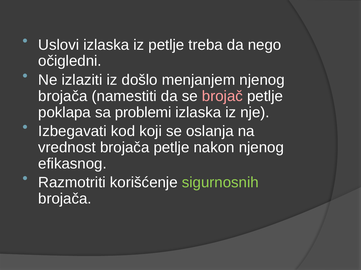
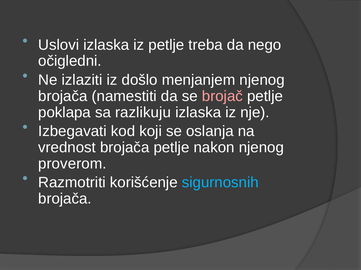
problemi: problemi -> razlikuju (143, 113)
efikasnog: efikasnog -> proverom (72, 164)
sigurnosnih colour: light green -> light blue (220, 183)
